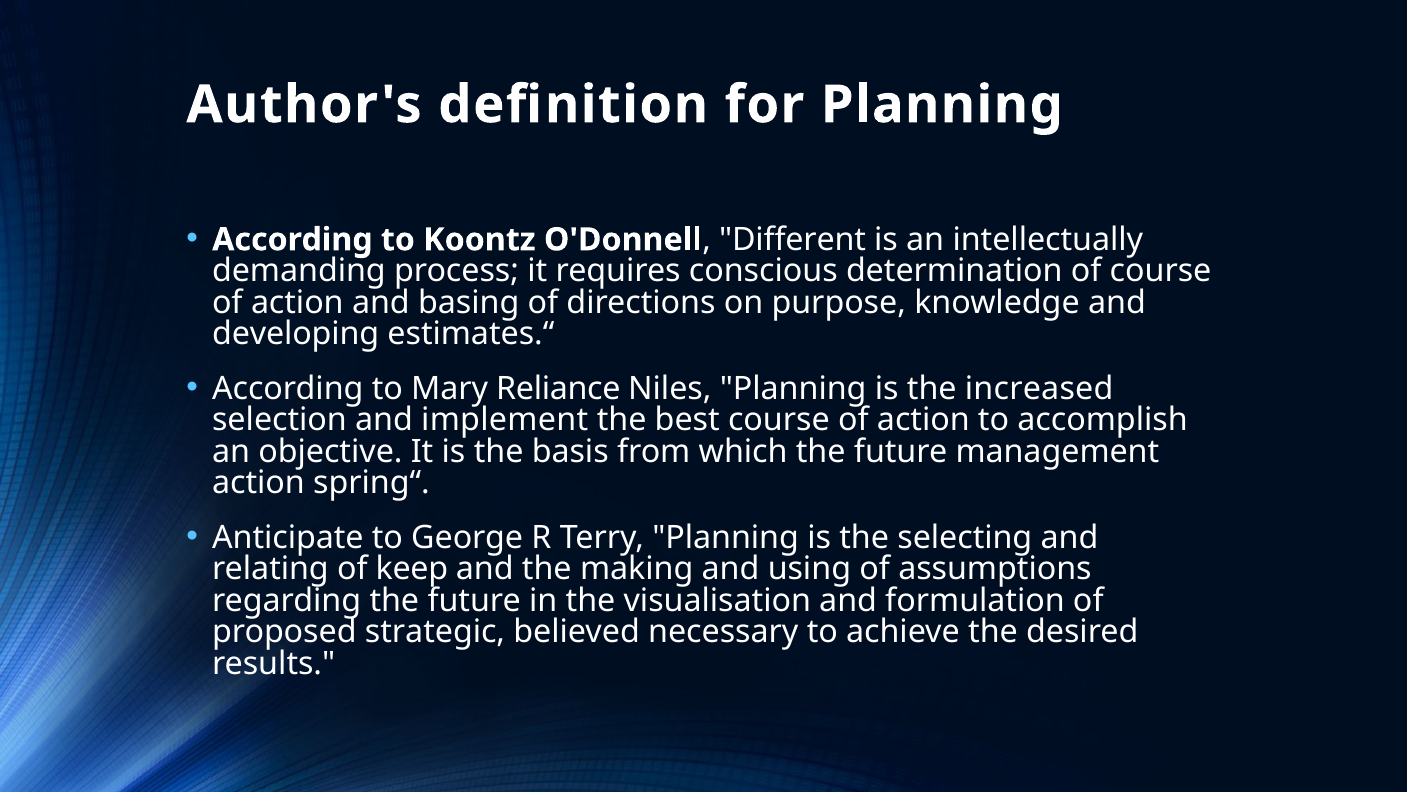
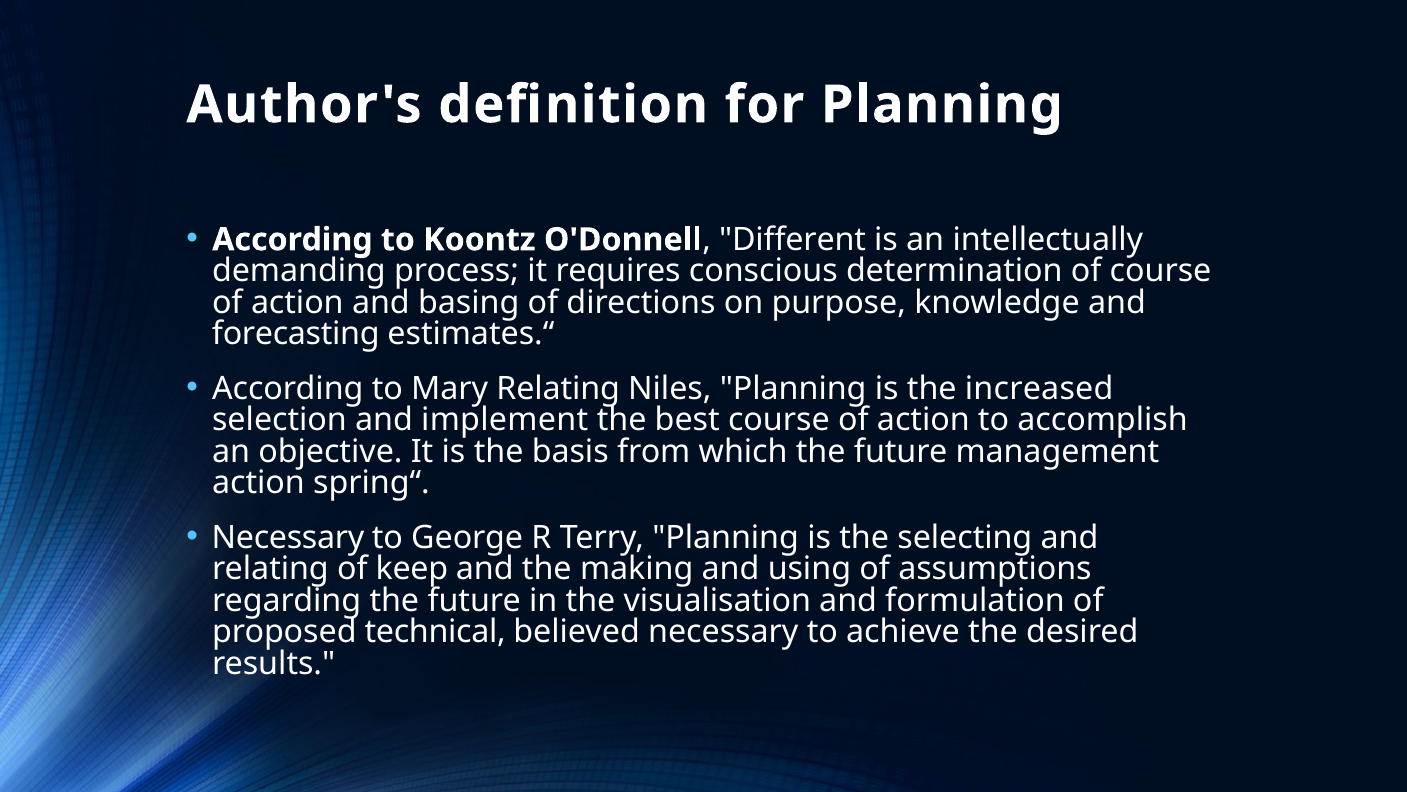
developing: developing -> forecasting (296, 334)
Mary Reliance: Reliance -> Relating (558, 389)
Anticipate: Anticipate -> Necessary (288, 538)
strategic: strategic -> technical (435, 632)
